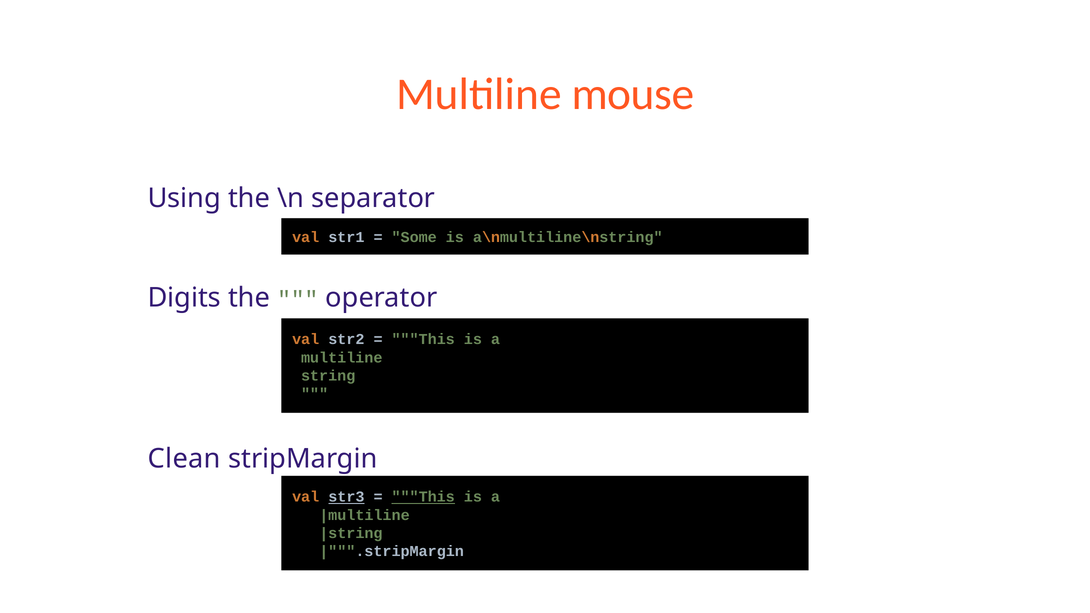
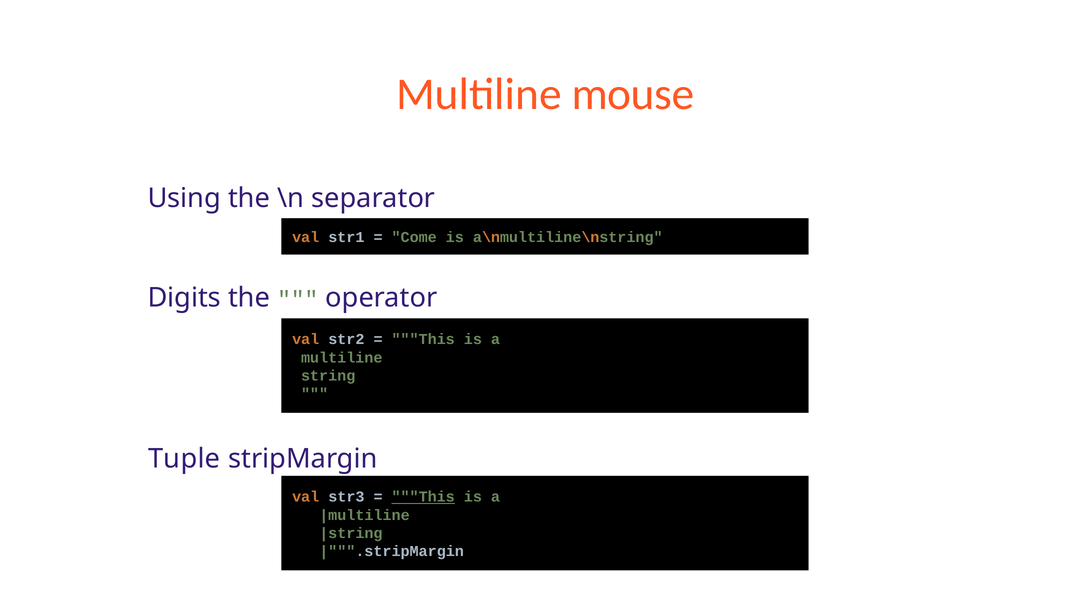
Some: Some -> Come (414, 238)
Clean: Clean -> Tuple (184, 459)
str3 underline: present -> none (346, 497)
